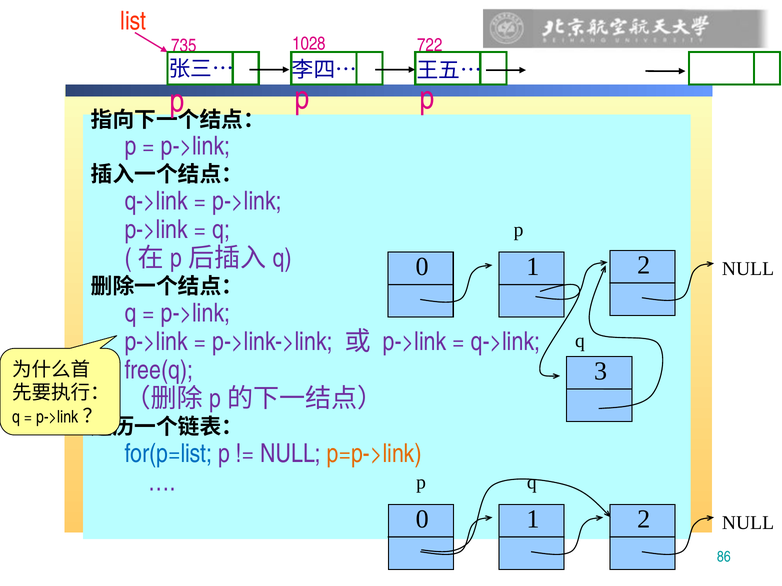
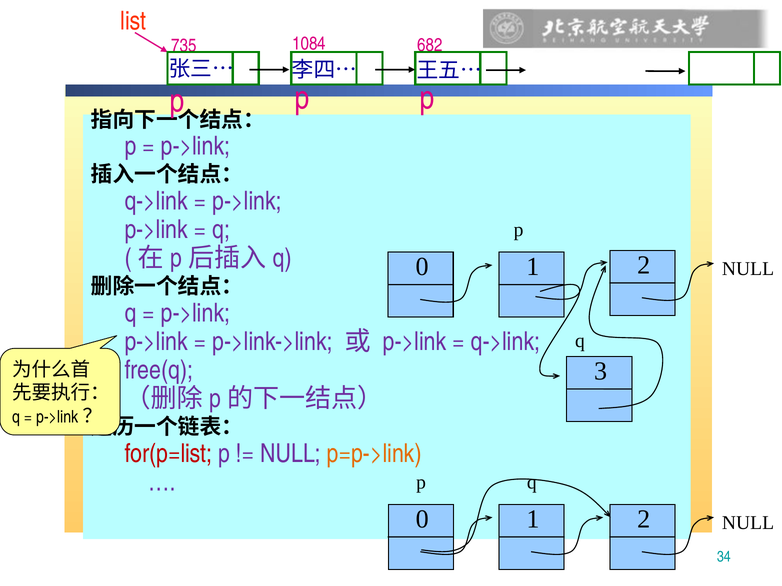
1028: 1028 -> 1084 (309, 44)
722: 722 -> 682 (430, 45)
for(p=list colour: blue -> red (168, 454)
86: 86 -> 34 (724, 557)
